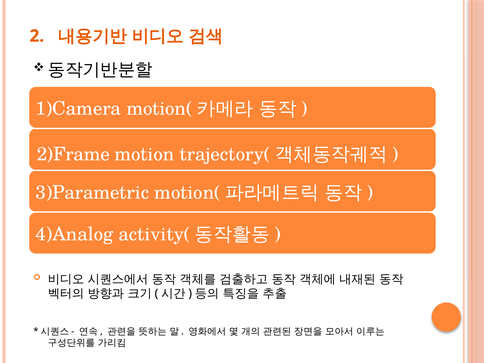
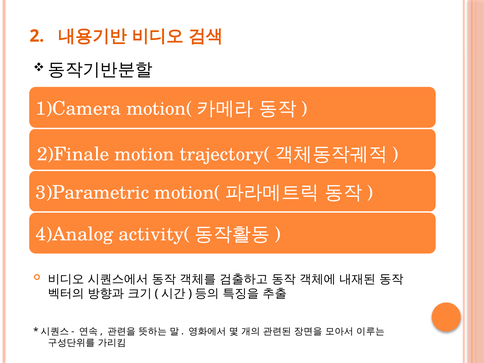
2)Frame: 2)Frame -> 2)Finale (73, 154)
